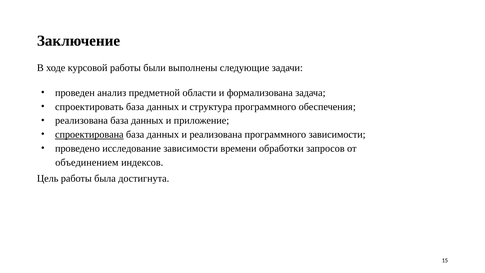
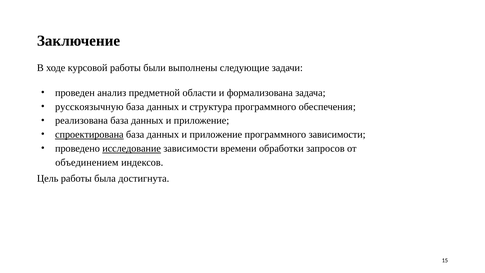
спроектировать: спроектировать -> русскоязычную (89, 107)
реализована: реализована -> приложение (216, 135)
исследование underline: none -> present (132, 148)
